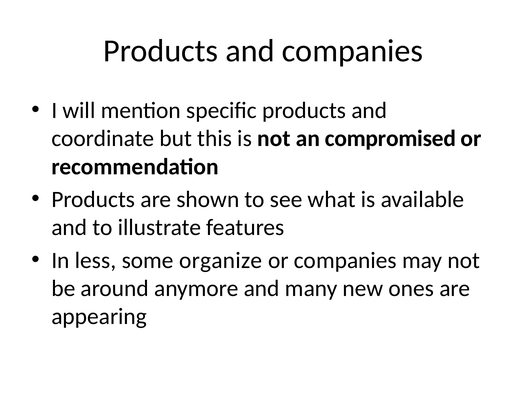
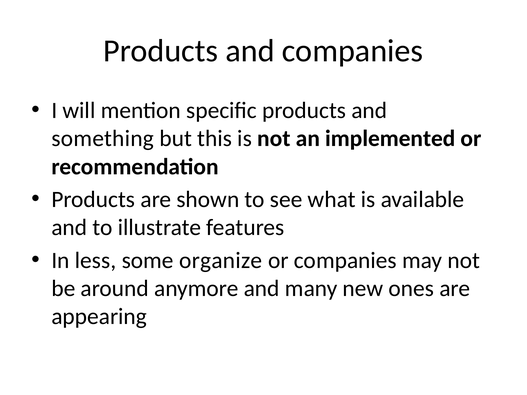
coordinate: coordinate -> something (103, 139)
compromised: compromised -> implemented (390, 139)
